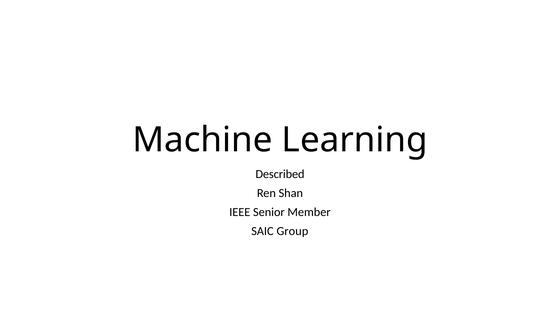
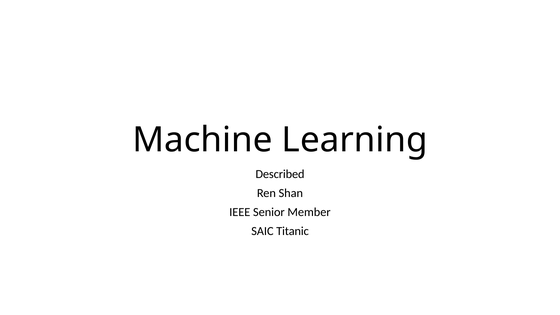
Group: Group -> Titanic (293, 231)
